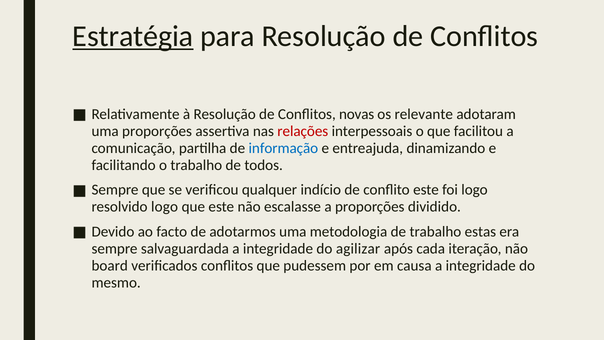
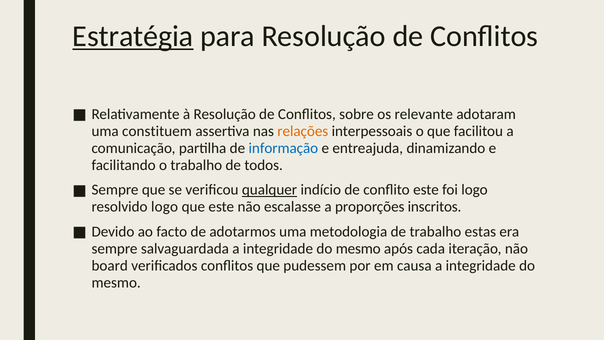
novas: novas -> sobre (357, 114)
uma proporções: proporções -> constituem (157, 131)
relações colour: red -> orange (303, 131)
qualquer underline: none -> present (270, 190)
dividido: dividido -> inscritos (435, 207)
agilizar: agilizar -> mesmo (358, 248)
